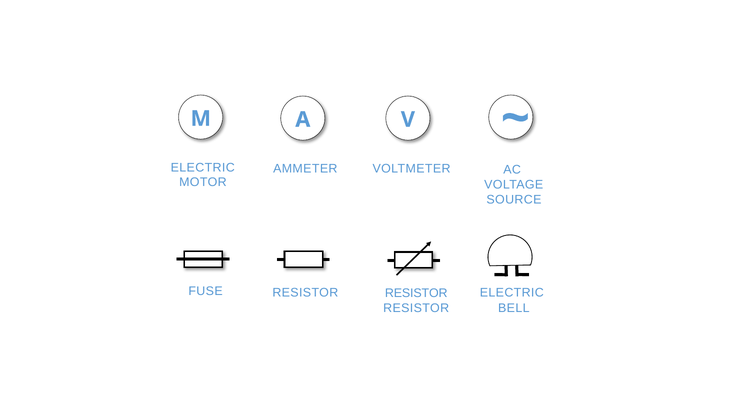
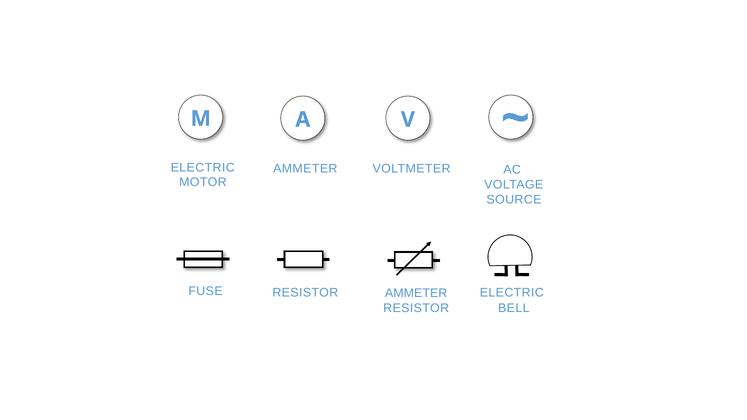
FUSE RESISTOR RESISTOR: RESISTOR -> AMMETER (416, 293)
